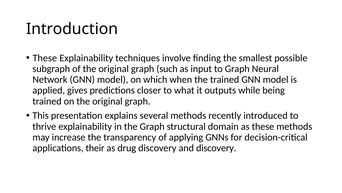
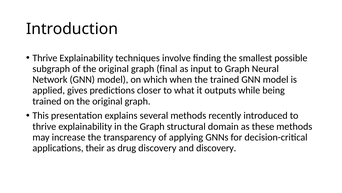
These: These -> Thrive (45, 58)
such: such -> final (167, 69)
